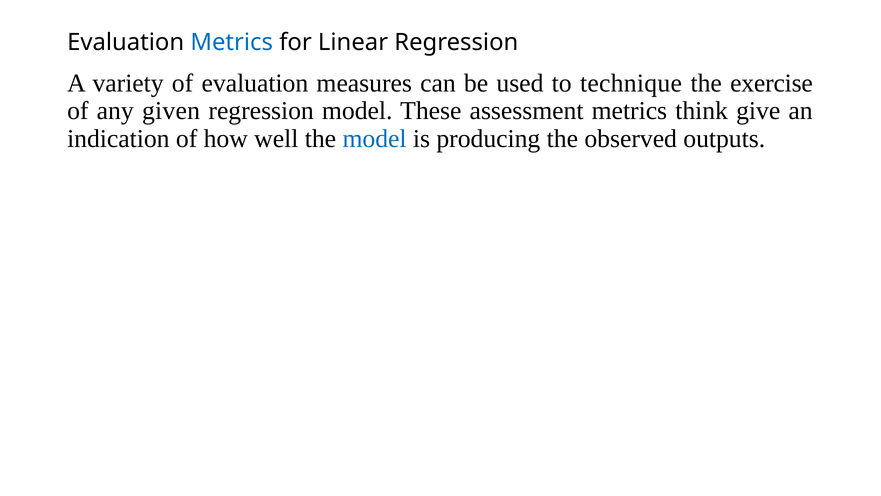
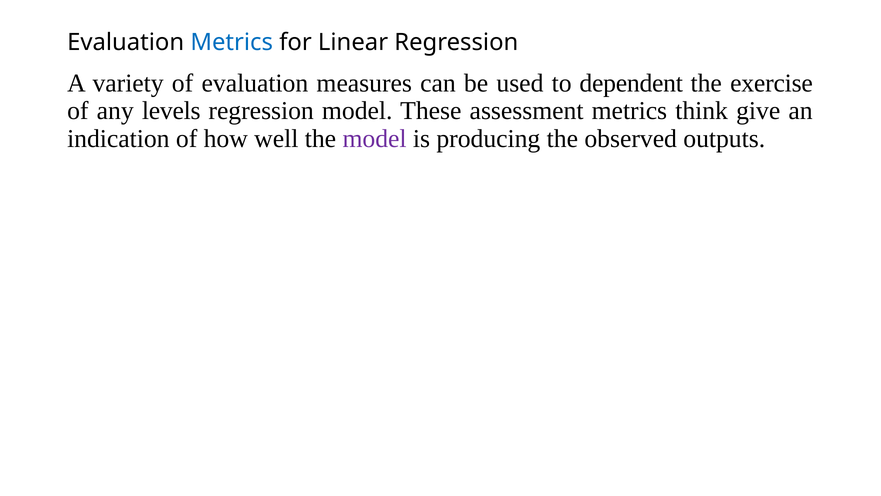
technique: technique -> dependent (631, 83)
given: given -> levels (171, 111)
model colour: blue -> purple (375, 139)
